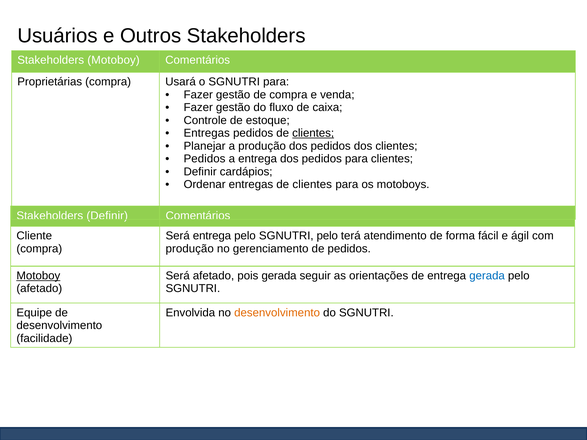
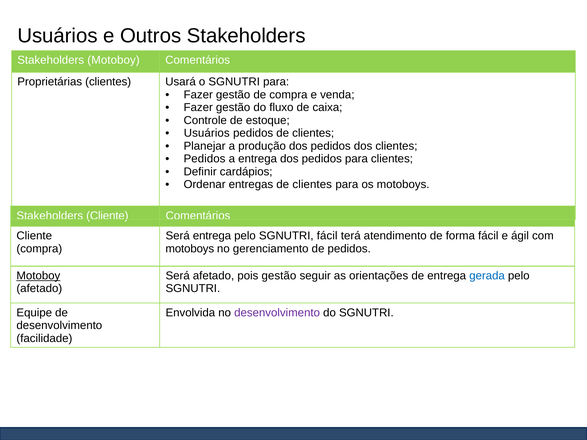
Proprietárias compra: compra -> clientes (108, 82)
Entregas: Entregas -> Usuários (207, 133)
clientes underline: present -> none (313, 133)
Stakeholders Definir: Definir -> Cliente (107, 216)
SGNUTRI pelo: pelo -> fácil (327, 236)
produção: produção -> motoboys (190, 249)
pois gerada: gerada -> gestão (279, 276)
desenvolvimento colour: orange -> purple (277, 313)
